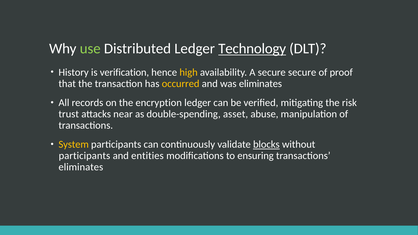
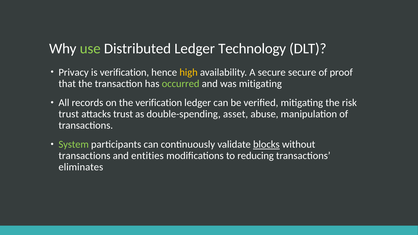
Technology underline: present -> none (252, 49)
History: History -> Privacy (74, 72)
occurred colour: yellow -> light green (181, 84)
was eliminates: eliminates -> mitigating (260, 84)
the encryption: encryption -> verification (159, 103)
attacks near: near -> trust (123, 114)
System colour: yellow -> light green (74, 144)
participants: participants -> transactions (84, 156)
ensuring: ensuring -> reducing (256, 156)
